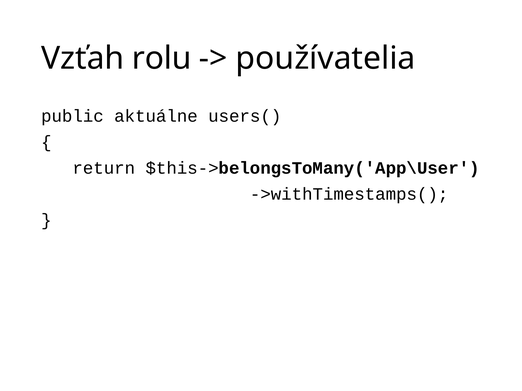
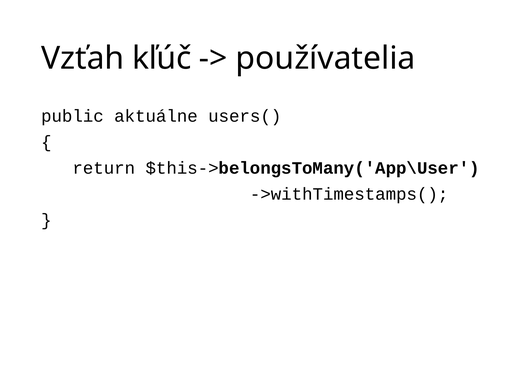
rolu: rolu -> kľúč (162, 58)
